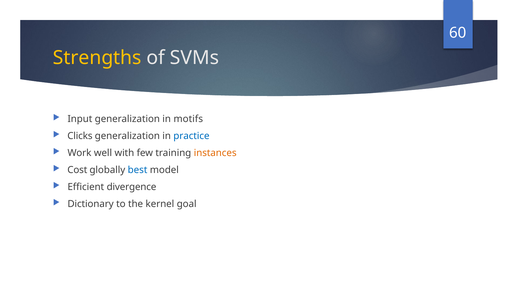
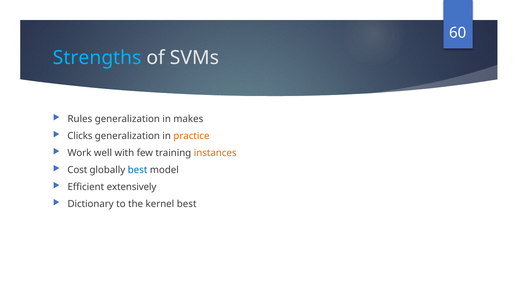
Strengths colour: yellow -> light blue (97, 58)
Input: Input -> Rules (80, 119)
motifs: motifs -> makes (188, 119)
practice colour: blue -> orange (191, 136)
divergence: divergence -> extensively (132, 187)
kernel goal: goal -> best (187, 204)
